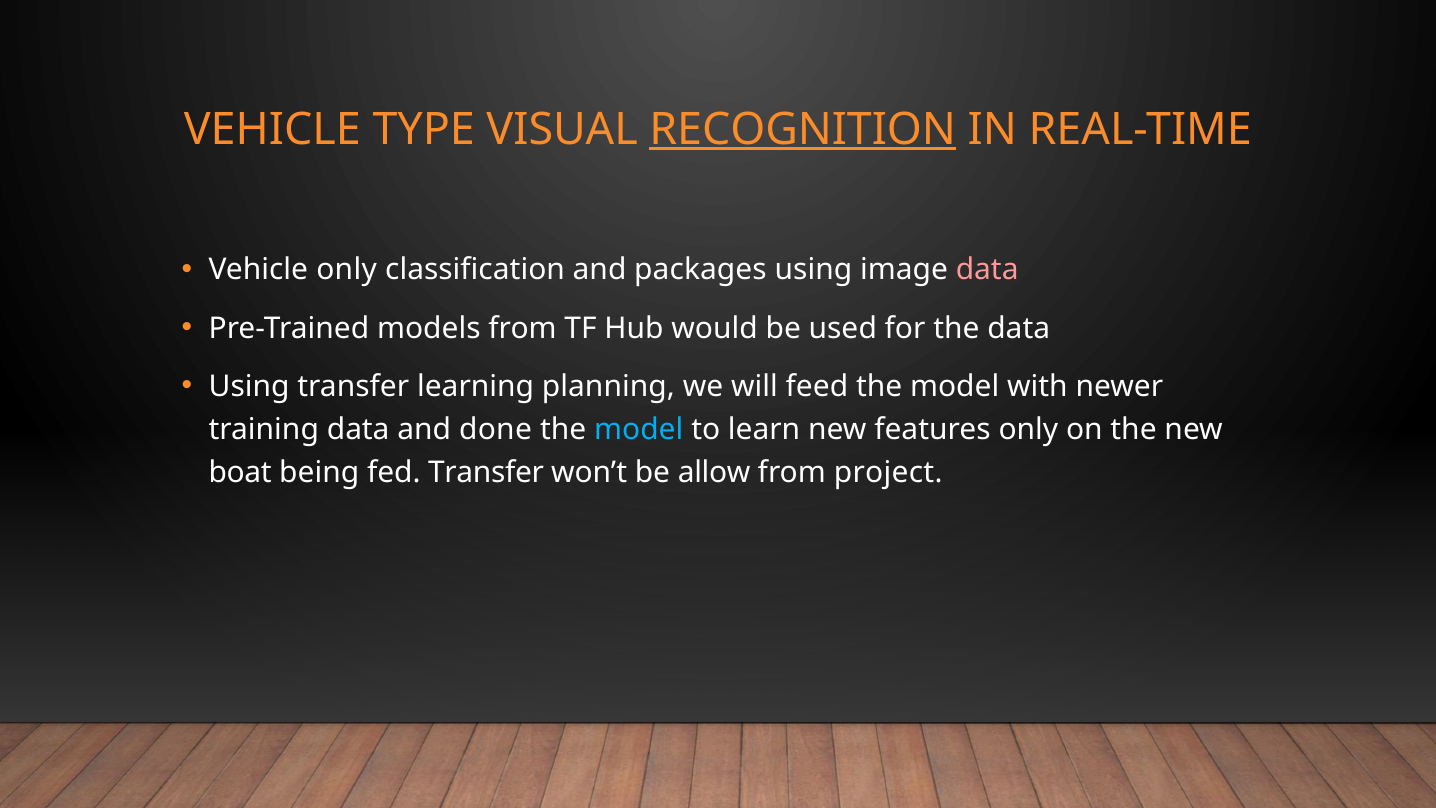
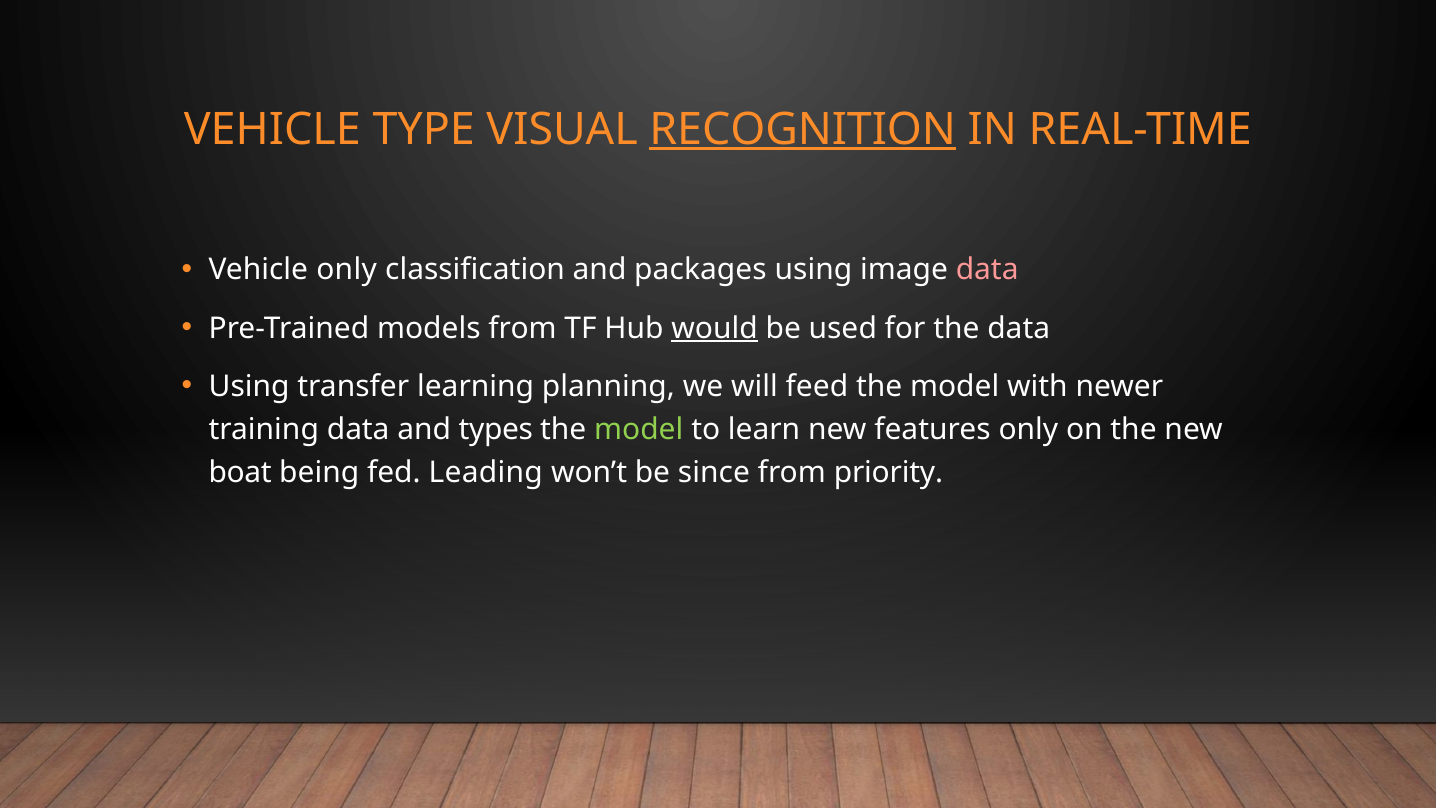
would underline: none -> present (715, 328)
done: done -> types (496, 429)
model colour: light blue -> light green (639, 429)
fed Transfer: Transfer -> Leading (486, 472)
allow: allow -> since (714, 472)
project: project -> priority (888, 472)
